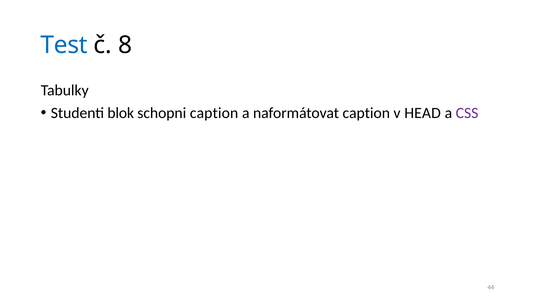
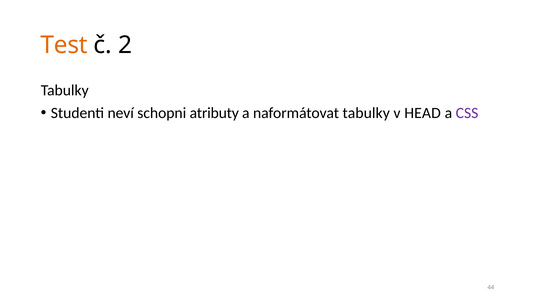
Test colour: blue -> orange (64, 45)
8: 8 -> 2 (125, 45)
blok: blok -> neví (121, 113)
schopni caption: caption -> atributy (214, 113)
naformátovat caption: caption -> tabulky (366, 113)
